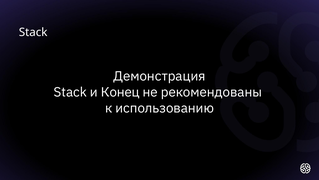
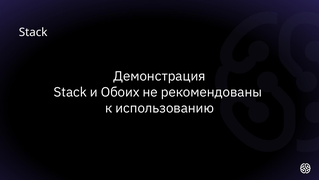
Конец: Конец -> Обоих (120, 92)
